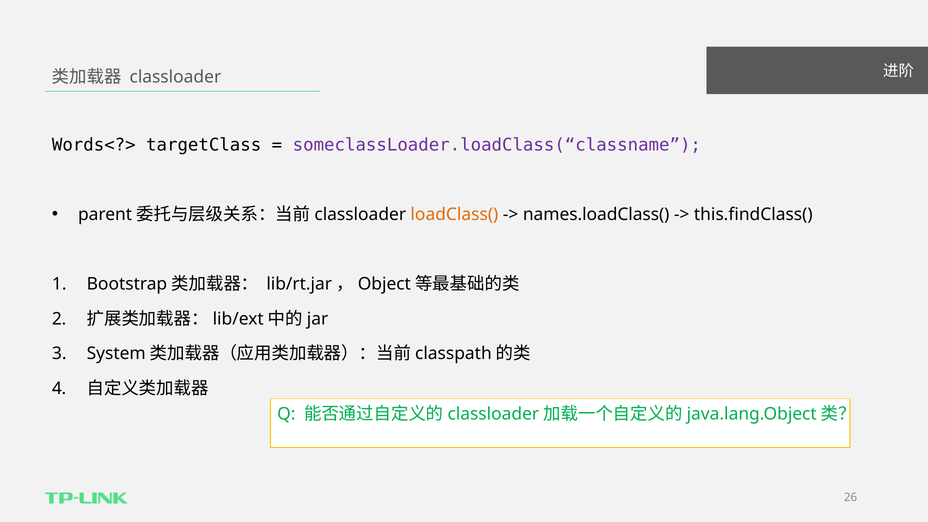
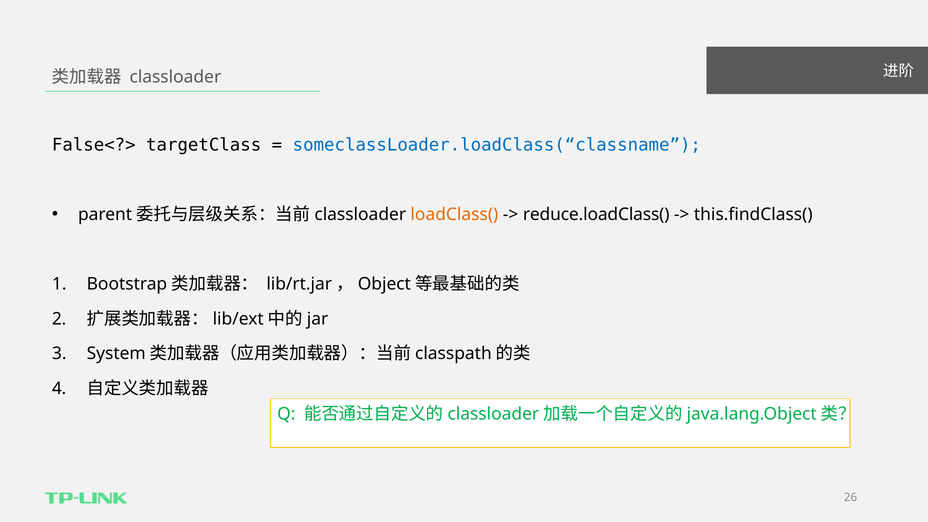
Words<?>: Words<?> -> False<?> (94, 145)
someclassLoader.loadClass(“classname colour: purple -> blue (497, 145)
names.loadClass(: names.loadClass( -> reduce.loadClass( (596, 214)
